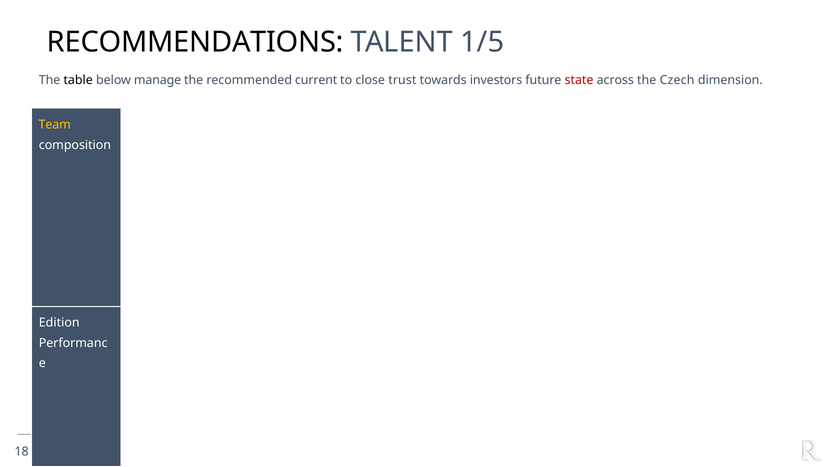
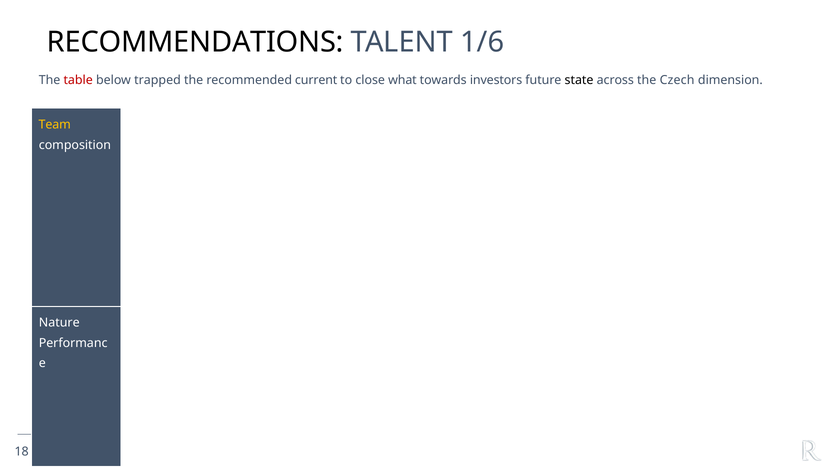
1/5: 1/5 -> 1/6 (482, 42)
table colour: black -> red (78, 80)
manage: manage -> trapped (157, 80)
trust: trust -> what (402, 80)
state colour: red -> black (579, 80)
Edition: Edition -> Nature (59, 322)
